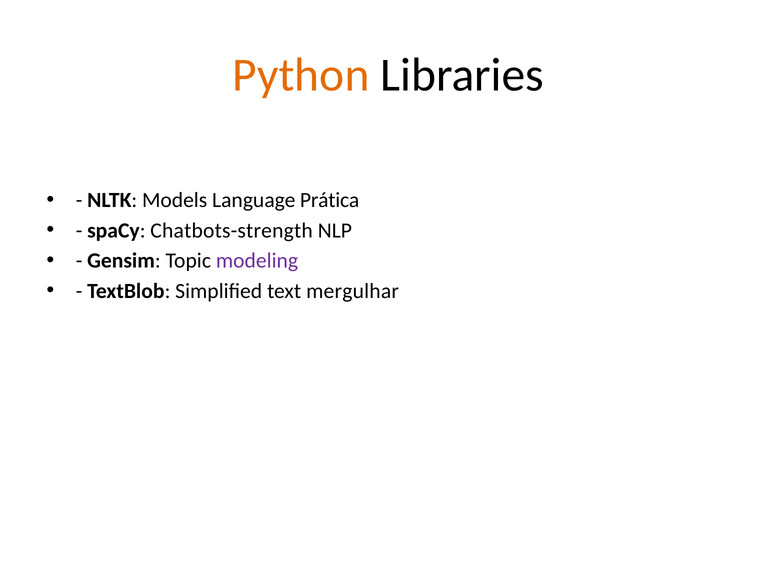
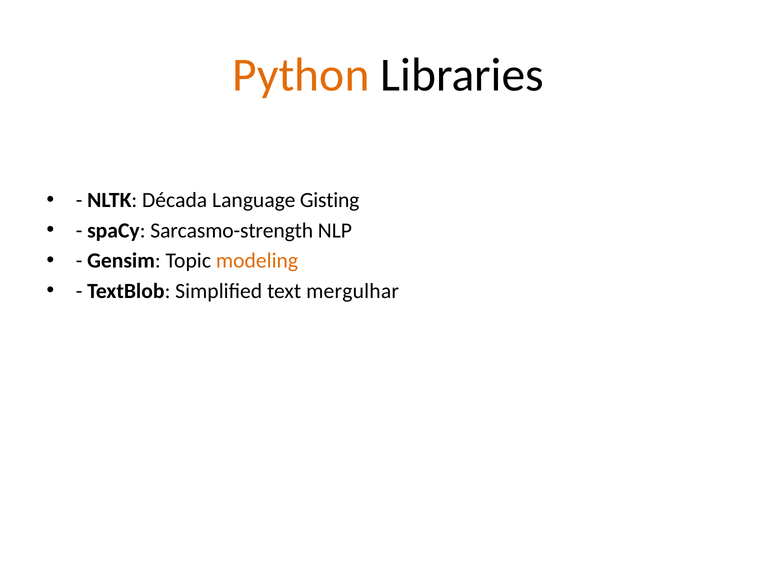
Models: Models -> Década (175, 200)
Prática: Prática -> Gisting (330, 200)
Chatbots-strength: Chatbots-strength -> Sarcasmo-strength (232, 230)
modeling colour: purple -> orange (257, 261)
